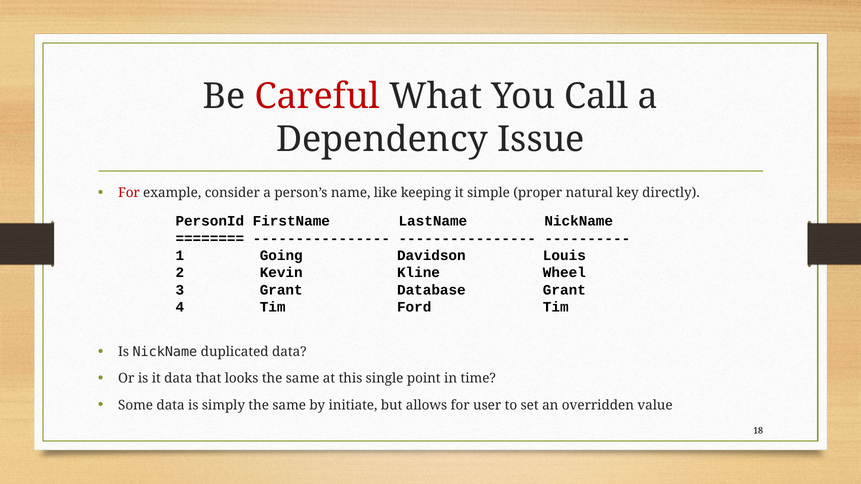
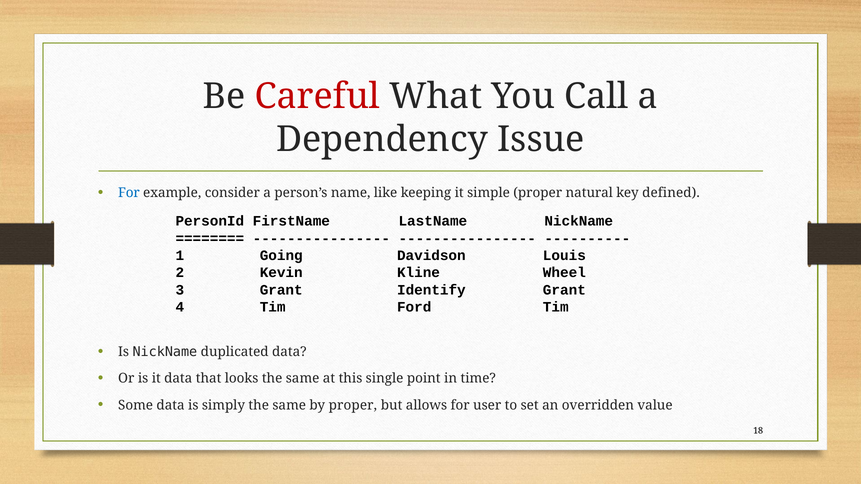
For colour: red -> blue (129, 193)
directly: directly -> defined (671, 193)
Database: Database -> Identify (431, 290)
by initiate: initiate -> proper (353, 405)
